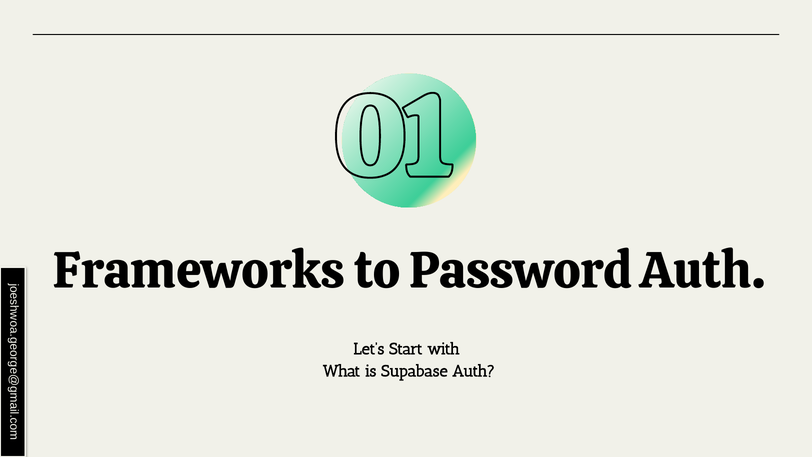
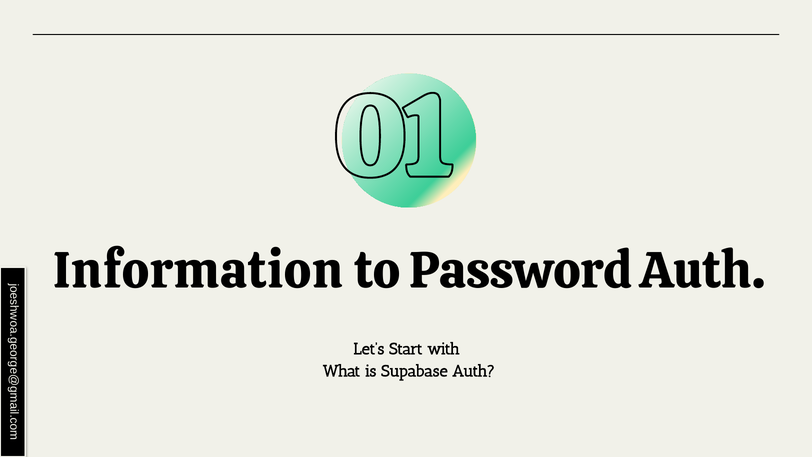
Frameworks: Frameworks -> Information (198, 271)
